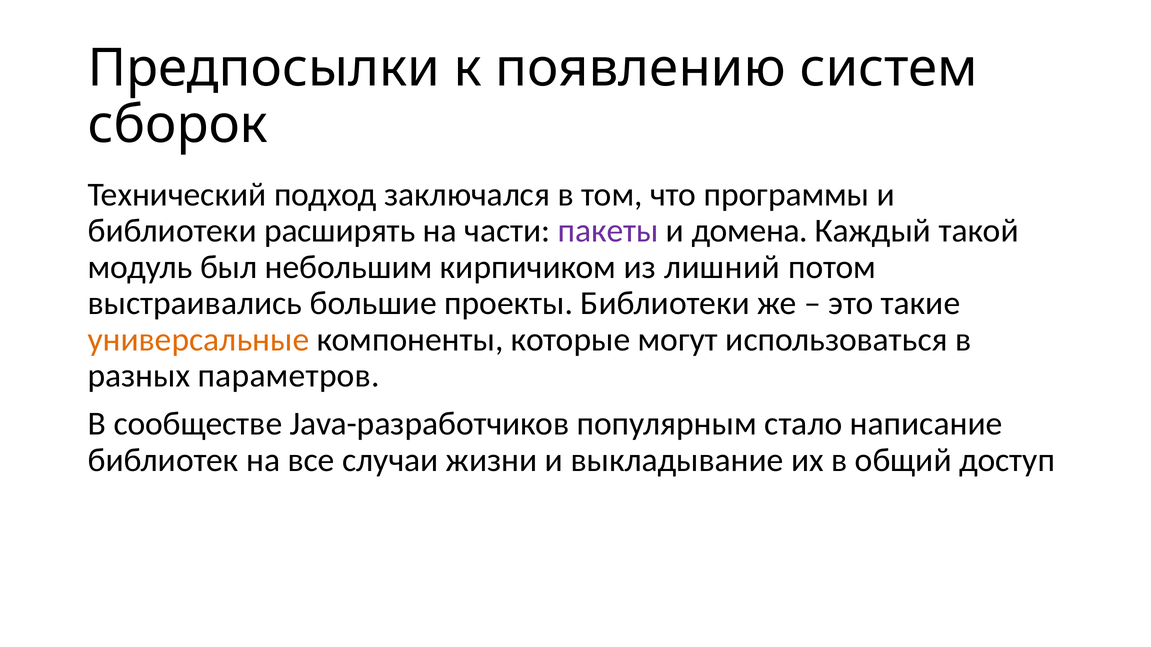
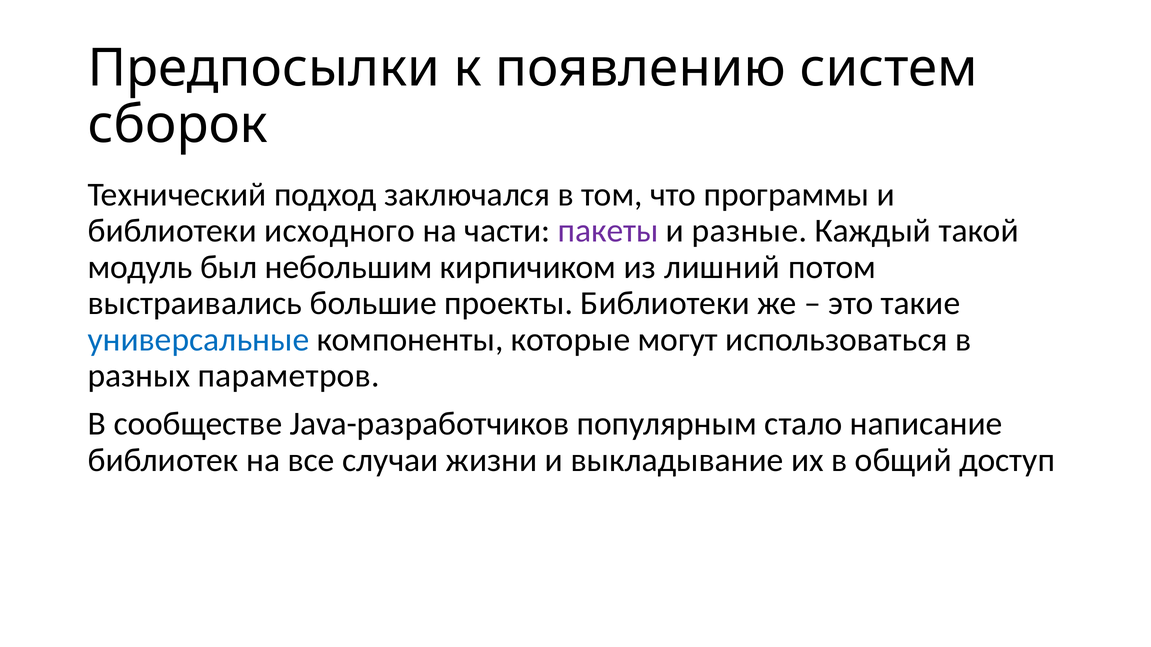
расширять: расширять -> исходного (340, 231)
домена: домена -> разные (749, 231)
универсальные colour: orange -> blue (198, 340)
